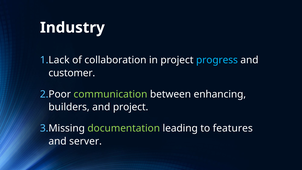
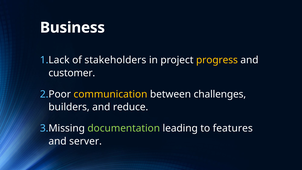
Industry: Industry -> Business (72, 28)
collaboration: collaboration -> stakeholders (115, 60)
progress colour: light blue -> yellow (217, 60)
communication colour: light green -> yellow (110, 94)
enhancing: enhancing -> challenges (220, 94)
and project: project -> reduce (131, 107)
